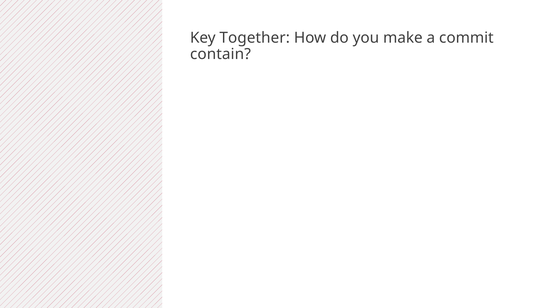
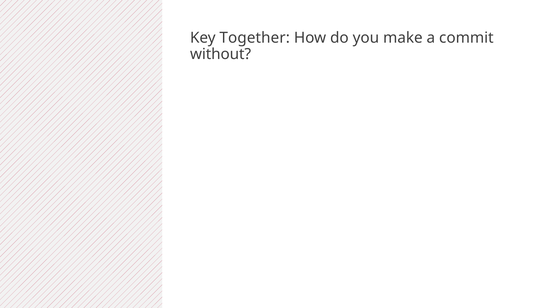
contain: contain -> without (221, 54)
